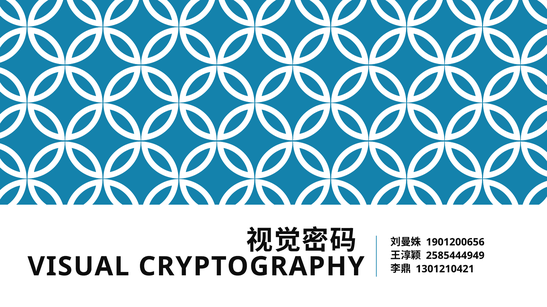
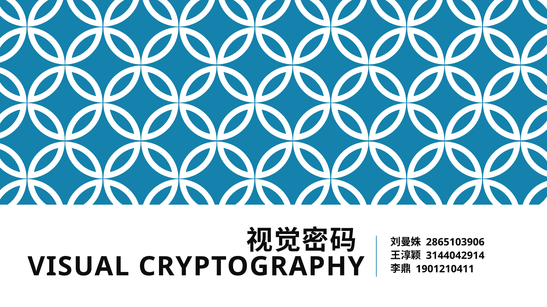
1901200656: 1901200656 -> 2865103906 (455, 243)
2585444949: 2585444949 -> 3144042914 (455, 256)
1301210421: 1301210421 -> 1901210411 (445, 270)
